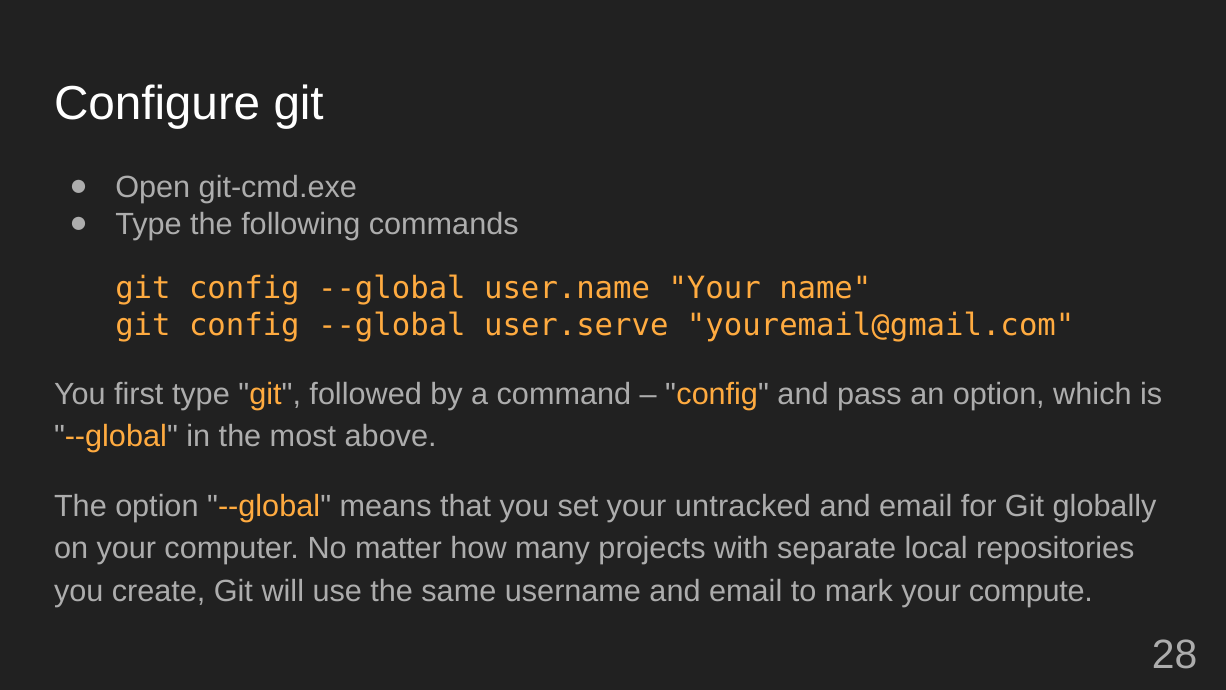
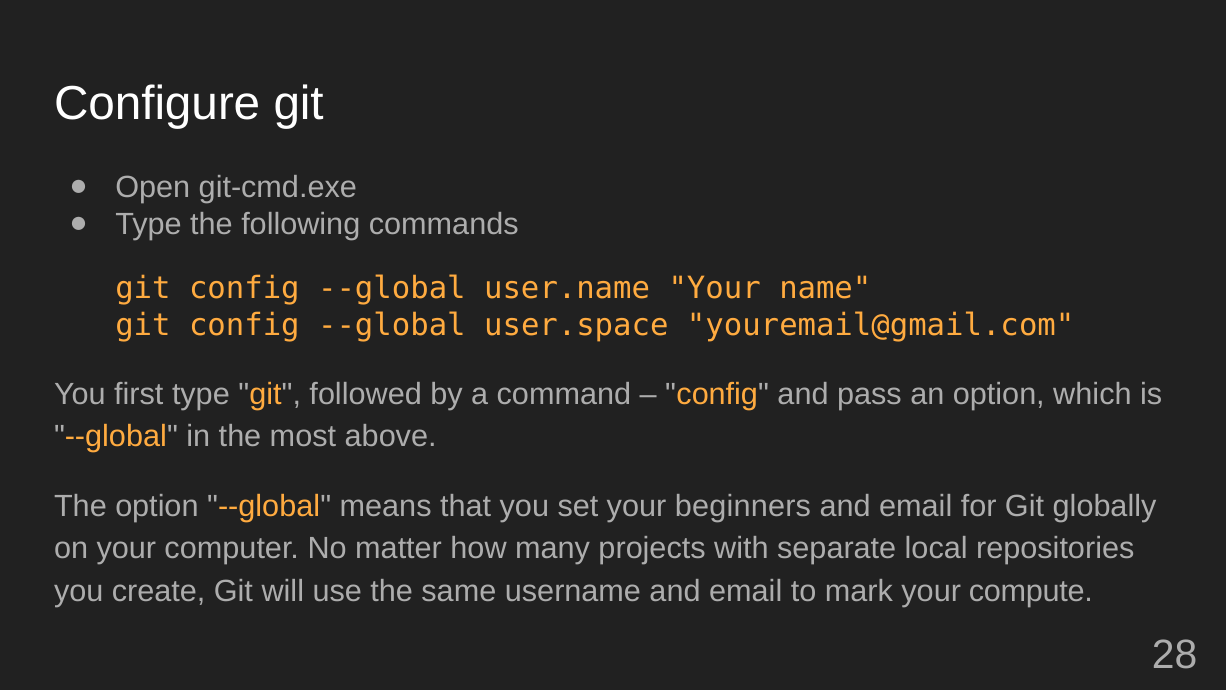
user.serve: user.serve -> user.space (576, 325)
untracked: untracked -> beginners (743, 506)
